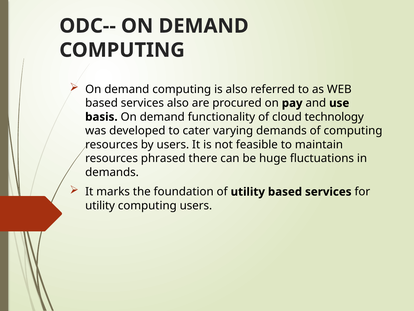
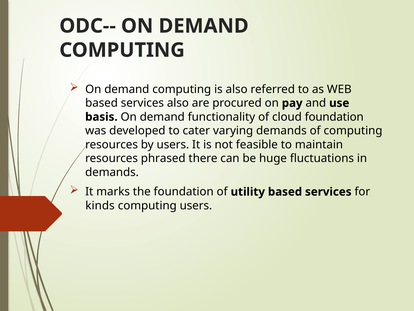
cloud technology: technology -> foundation (334, 117)
utility: utility -> kinds (100, 205)
